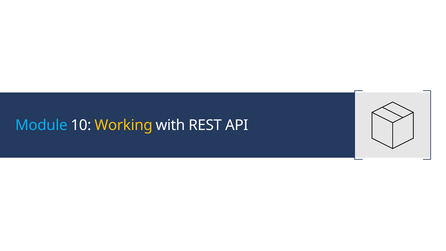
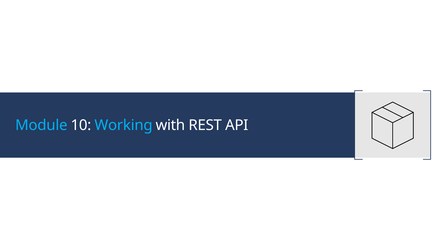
Working colour: yellow -> light blue (124, 125)
